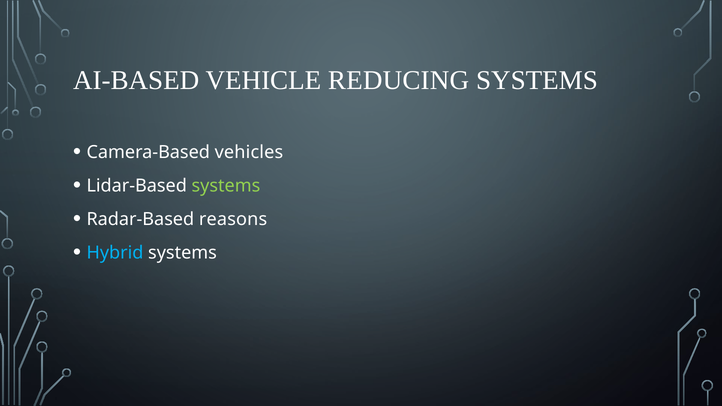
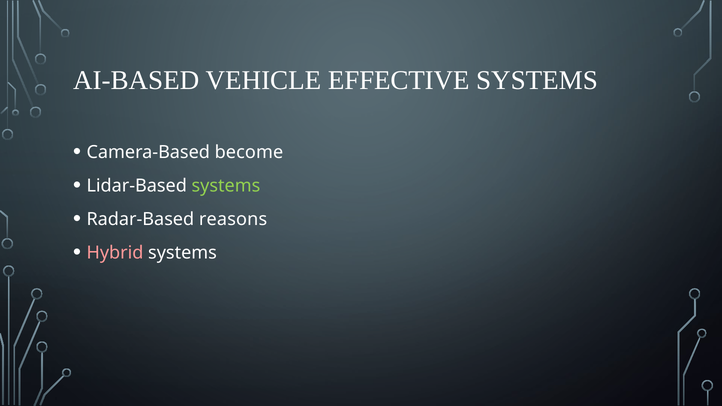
REDUCING: REDUCING -> EFFECTIVE (399, 80)
vehicles: vehicles -> become (249, 152)
Hybrid colour: light blue -> pink (115, 253)
